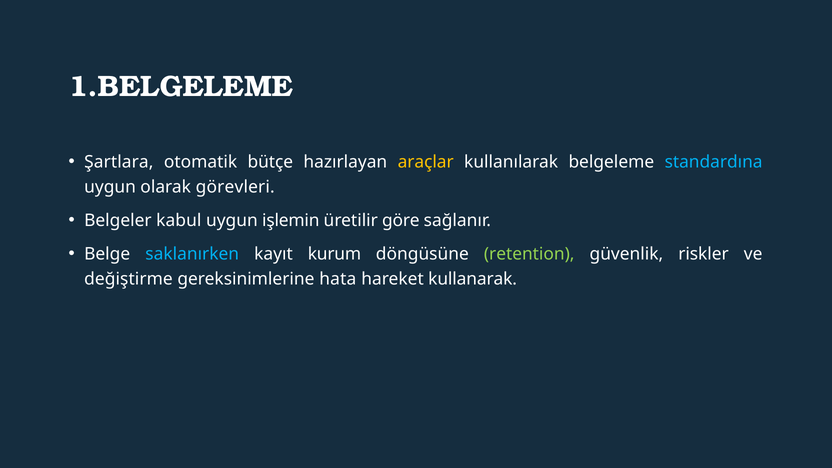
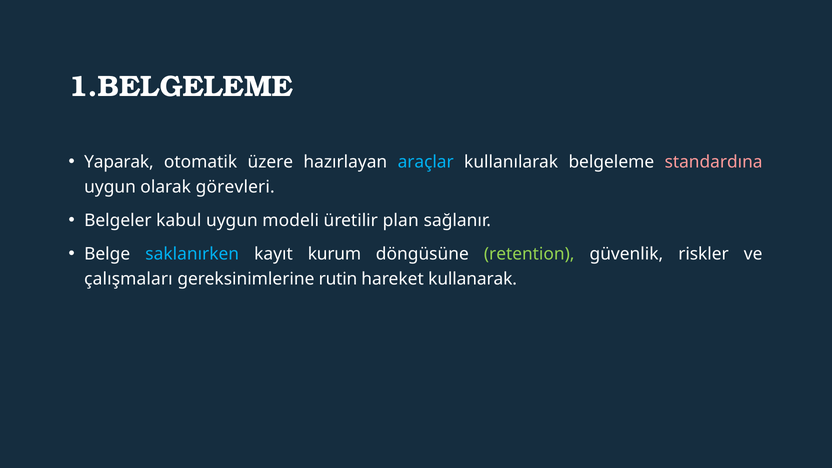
Şartlara: Şartlara -> Yaparak (119, 162)
bütçe: bütçe -> üzere (270, 162)
araçlar colour: yellow -> light blue (426, 162)
standardına colour: light blue -> pink (714, 162)
işlemin: işlemin -> modeli (291, 221)
göre: göre -> plan (401, 221)
değiştirme: değiştirme -> çalışmaları (128, 279)
hata: hata -> rutin (338, 279)
